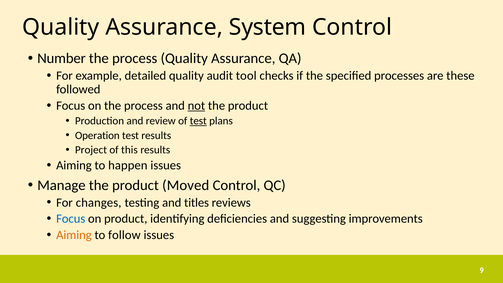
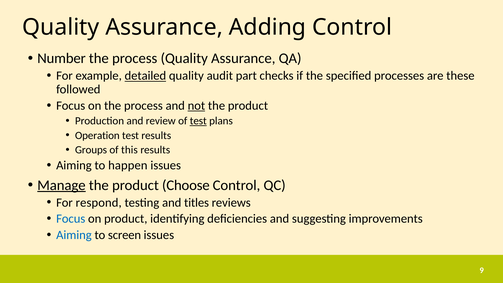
System: System -> Adding (267, 27)
detailed underline: none -> present (145, 76)
tool: tool -> part (246, 76)
Project: Project -> Groups (91, 150)
Manage underline: none -> present (61, 185)
Moved: Moved -> Choose (186, 185)
changes: changes -> respond (99, 203)
Aiming colour: orange -> blue (74, 235)
follow: follow -> screen (125, 235)
